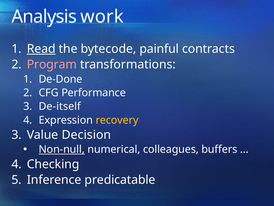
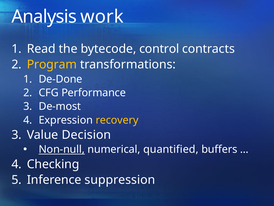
Read underline: present -> none (41, 49)
painful: painful -> control (159, 49)
Program colour: pink -> yellow (52, 64)
De-itself: De-itself -> De-most (60, 106)
colleagues: colleagues -> quantified (171, 149)
predicatable: predicatable -> suppression (120, 179)
